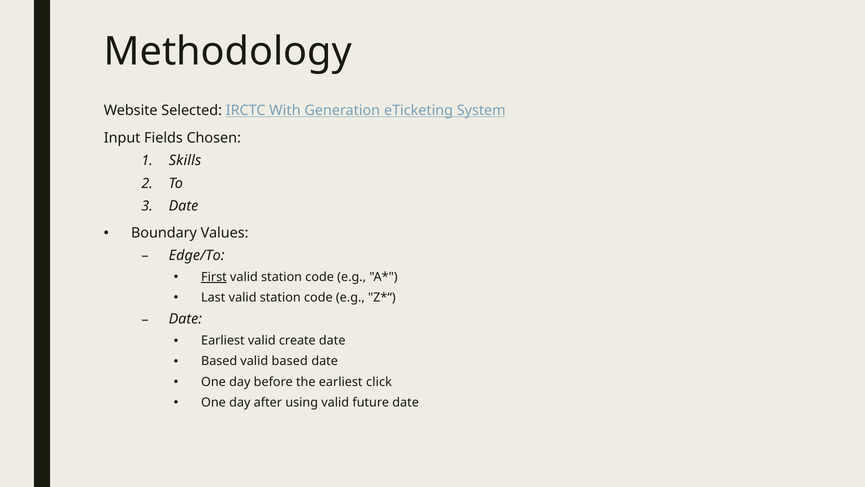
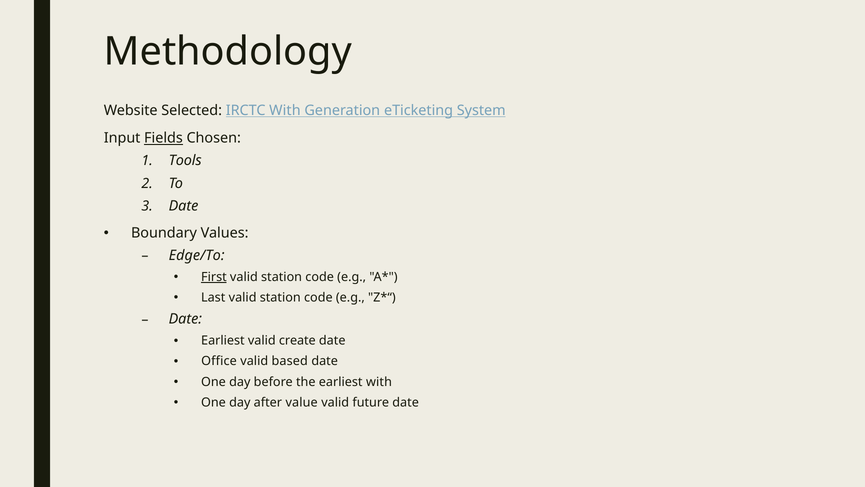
Fields underline: none -> present (163, 138)
Skills: Skills -> Tools (185, 161)
Based: Based -> Office (219, 361)
earliest click: click -> with (379, 382)
using: using -> value (302, 402)
